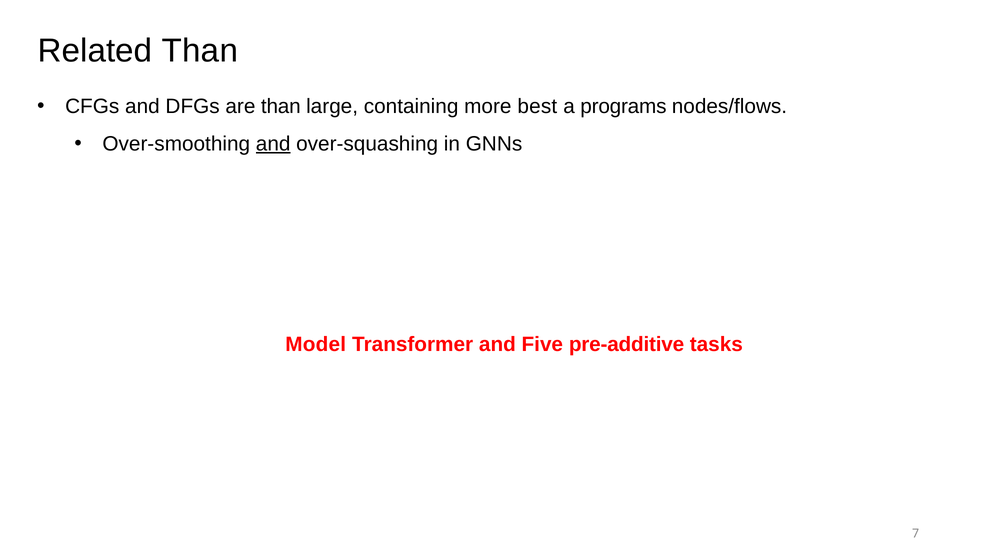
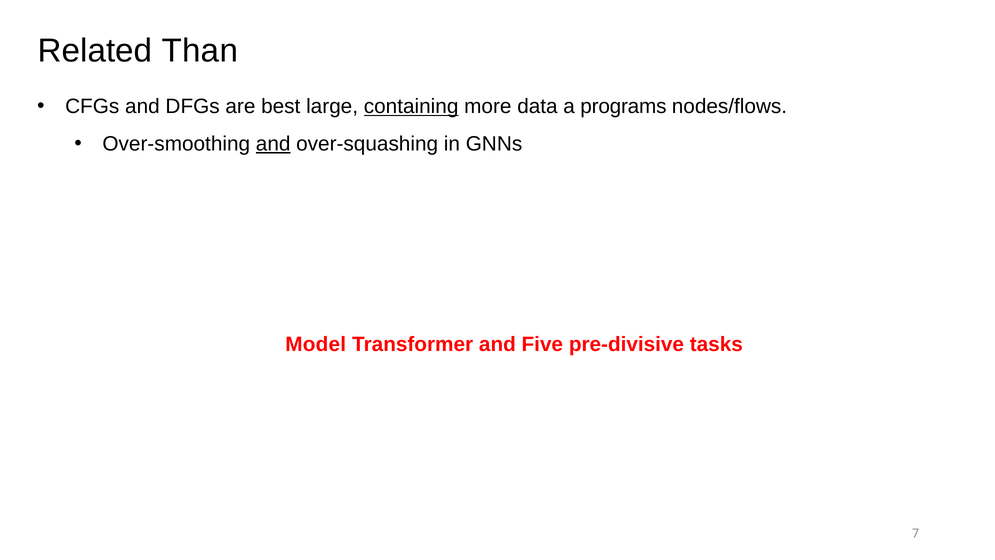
are than: than -> best (281, 106)
containing underline: none -> present (411, 106)
best: best -> data (537, 106)
pre-additive: pre-additive -> pre-divisive (626, 344)
